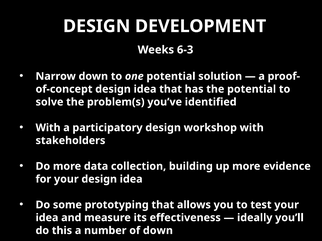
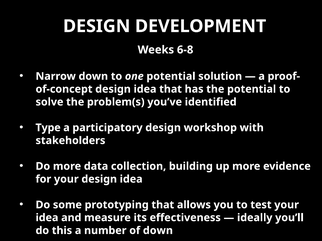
6-3: 6-3 -> 6-8 (185, 50)
With: With -> Type (48, 128)
